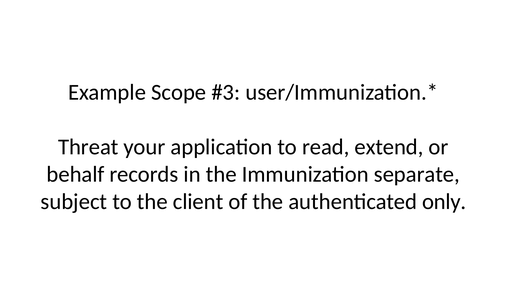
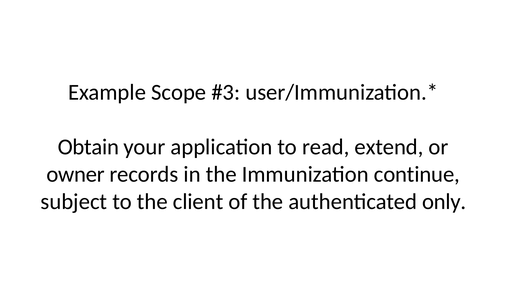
Threat: Threat -> Obtain (88, 147)
behalf: behalf -> owner (76, 174)
separate: separate -> continue (417, 174)
